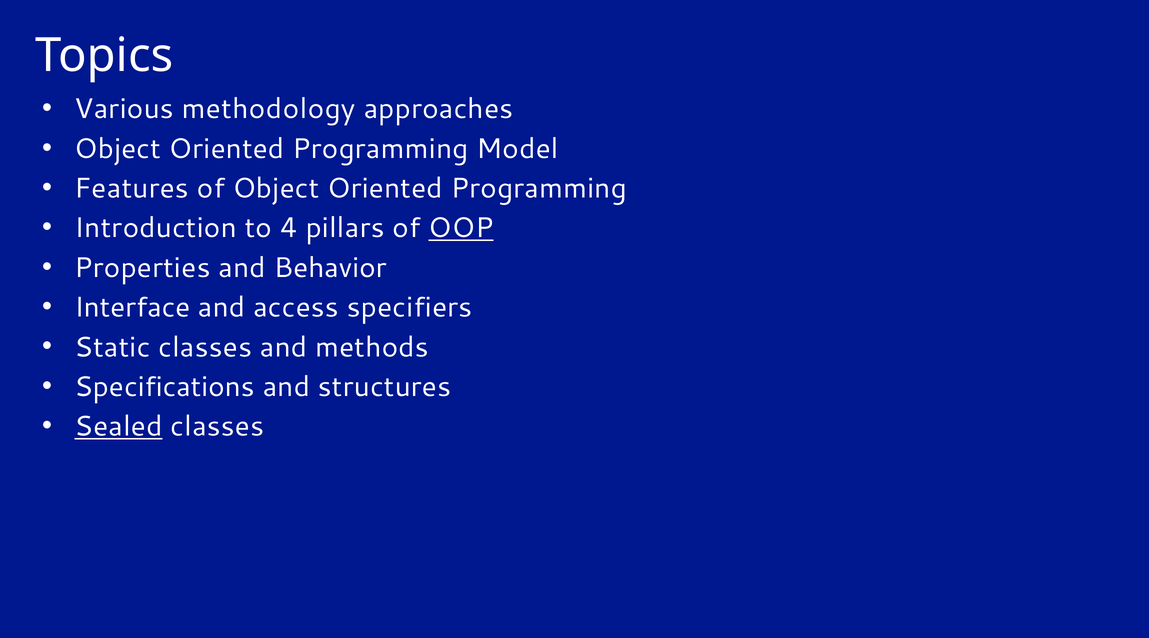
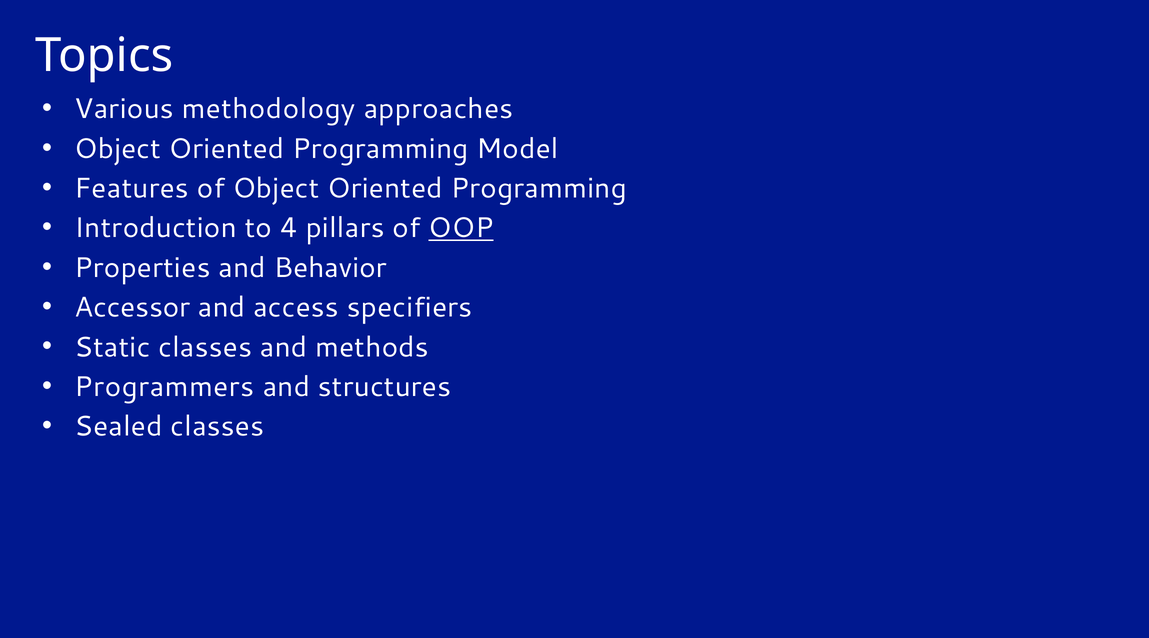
Interface: Interface -> Accessor (132, 308)
Specifications: Specifications -> Programmers (164, 387)
Sealed underline: present -> none (119, 427)
